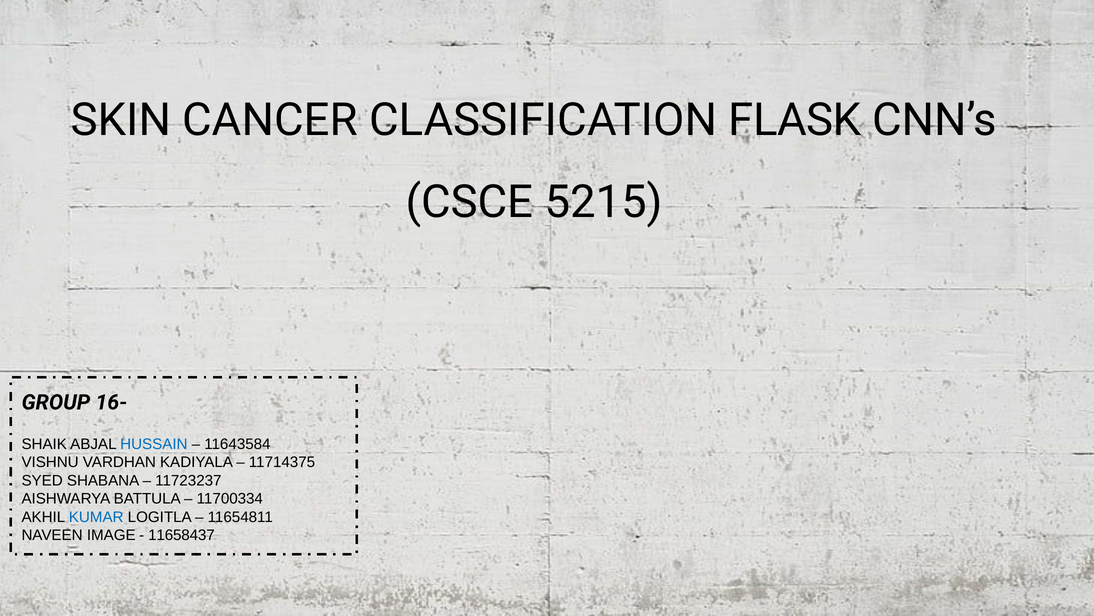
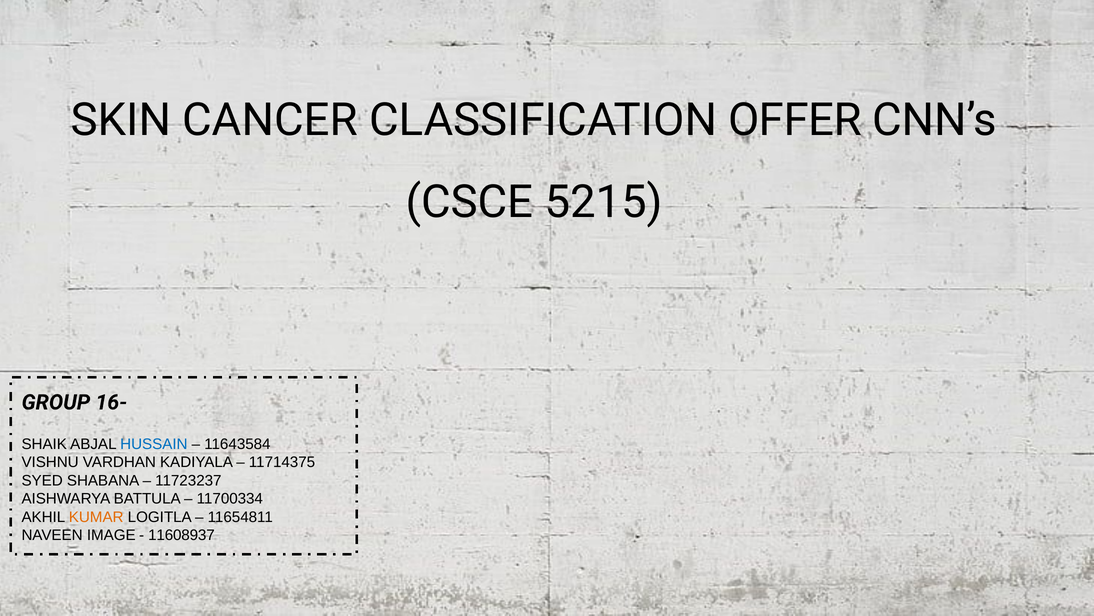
FLASK: FLASK -> OFFER (795, 120)
KUMAR colour: blue -> orange (96, 517)
11658437: 11658437 -> 11608937 (181, 535)
